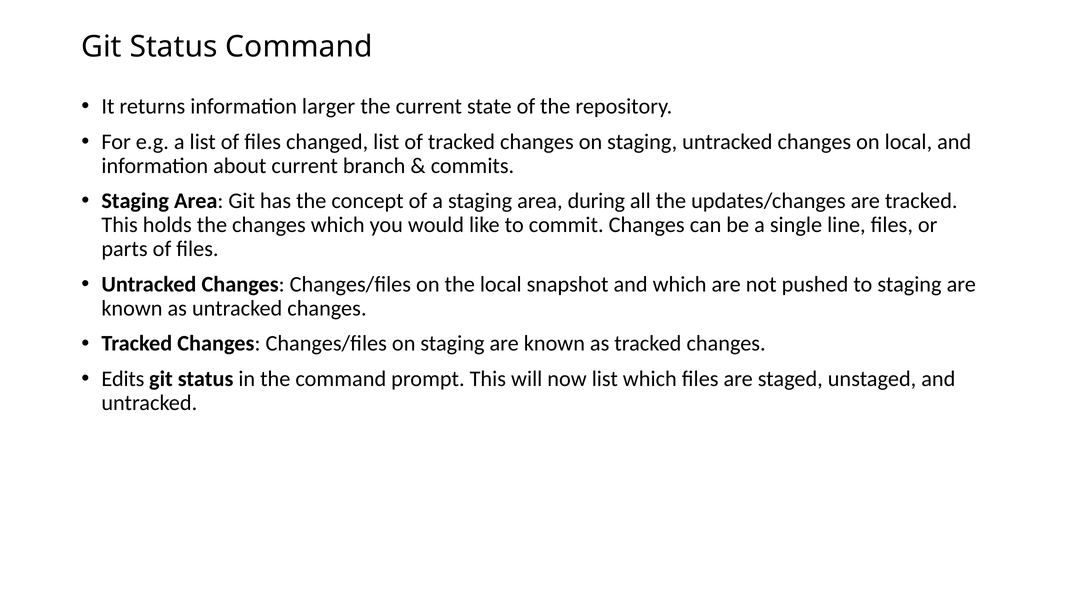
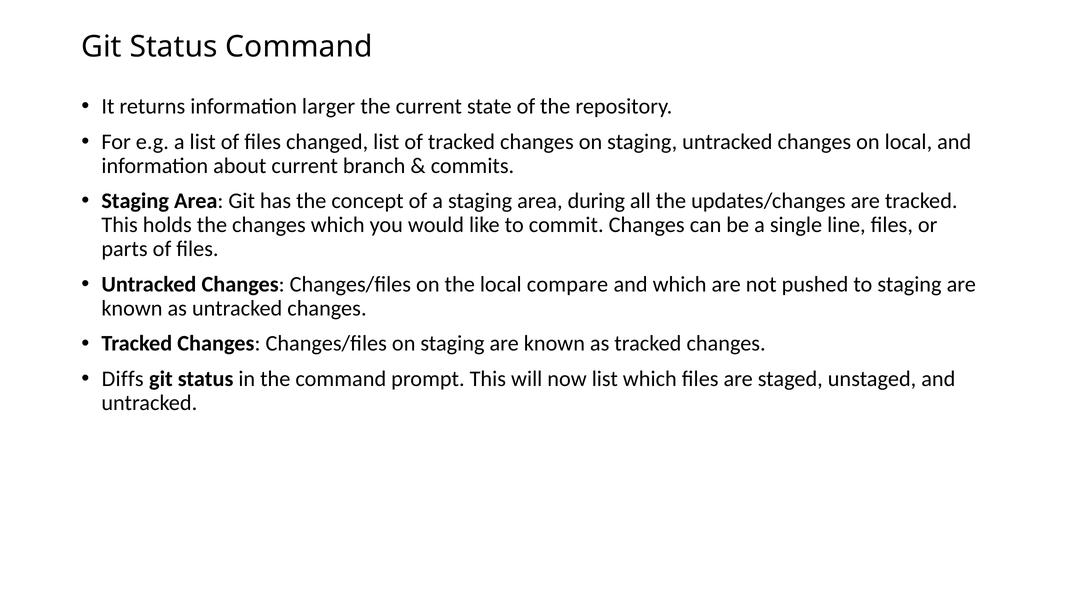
snapshot: snapshot -> compare (567, 284)
Edits: Edits -> Diffs (123, 379)
